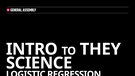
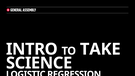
THEY: THEY -> TAKE (100, 49)
